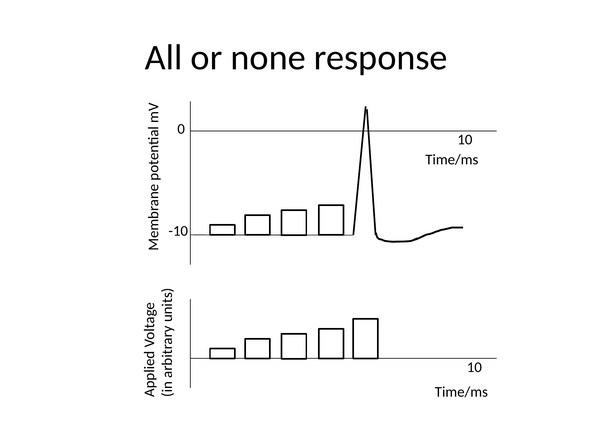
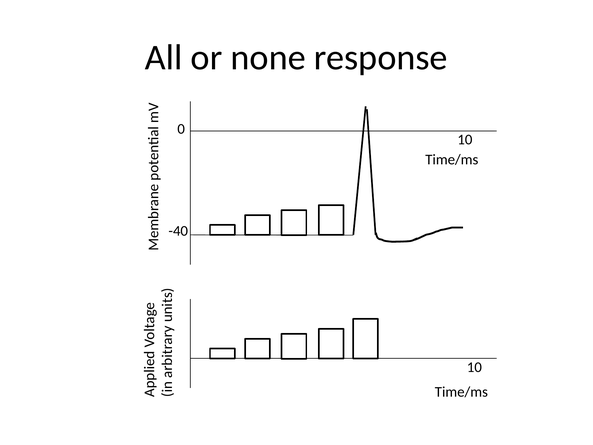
-10: -10 -> -40 (178, 231)
